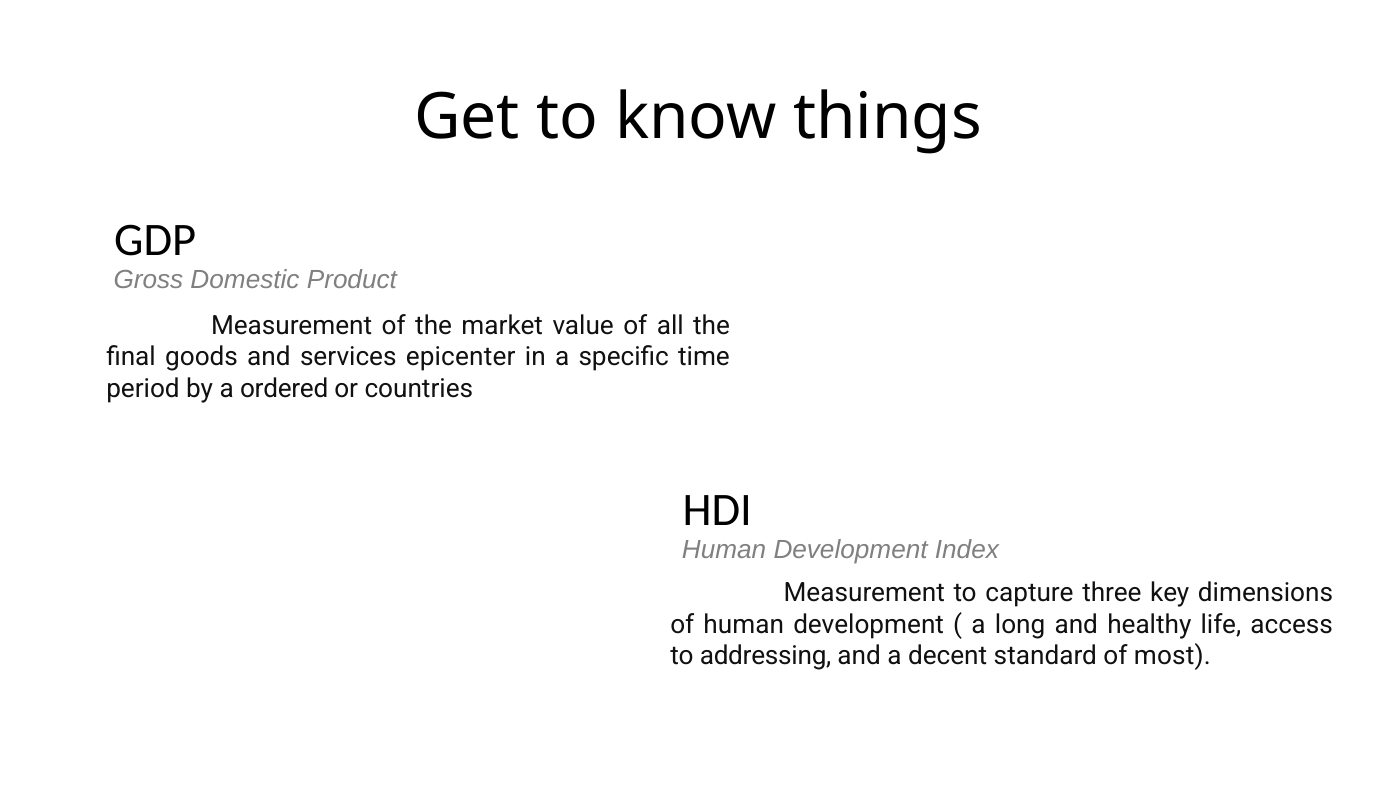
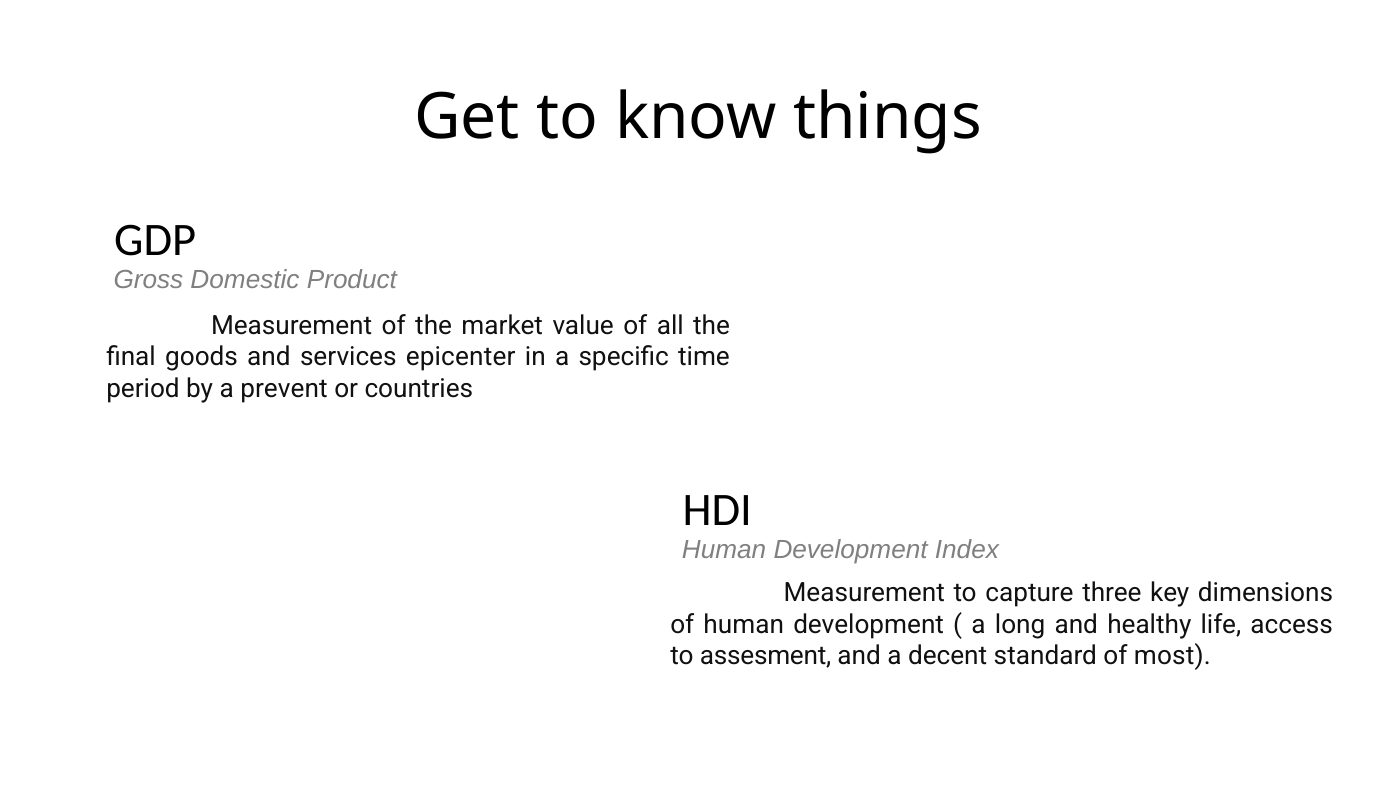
ordered: ordered -> prevent (284, 388)
addressing: addressing -> assesment (766, 656)
